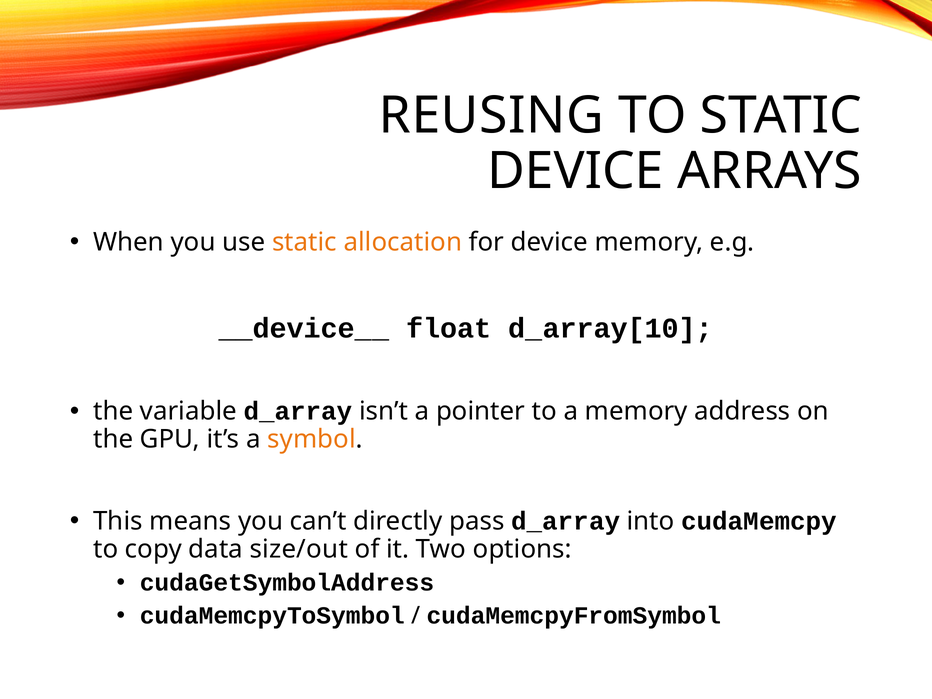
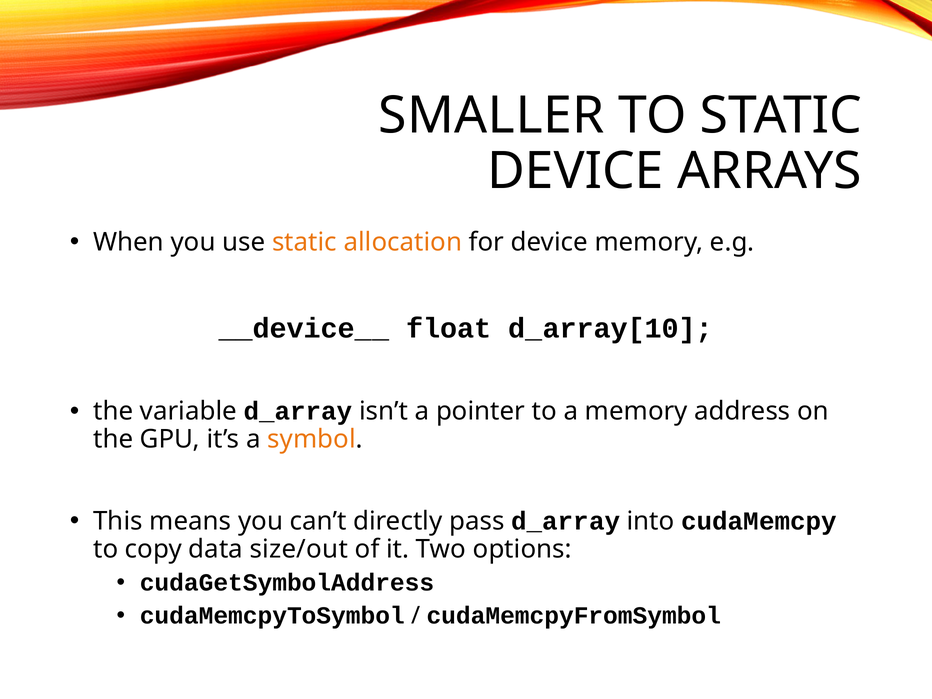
REUSING: REUSING -> SMALLER (491, 115)
